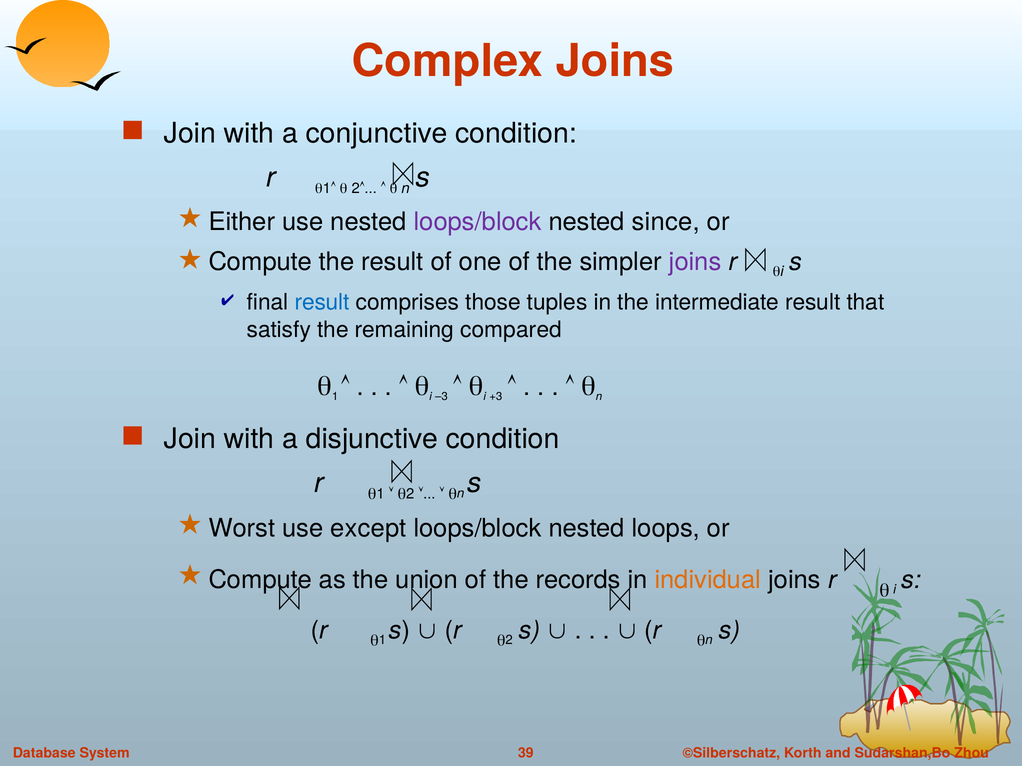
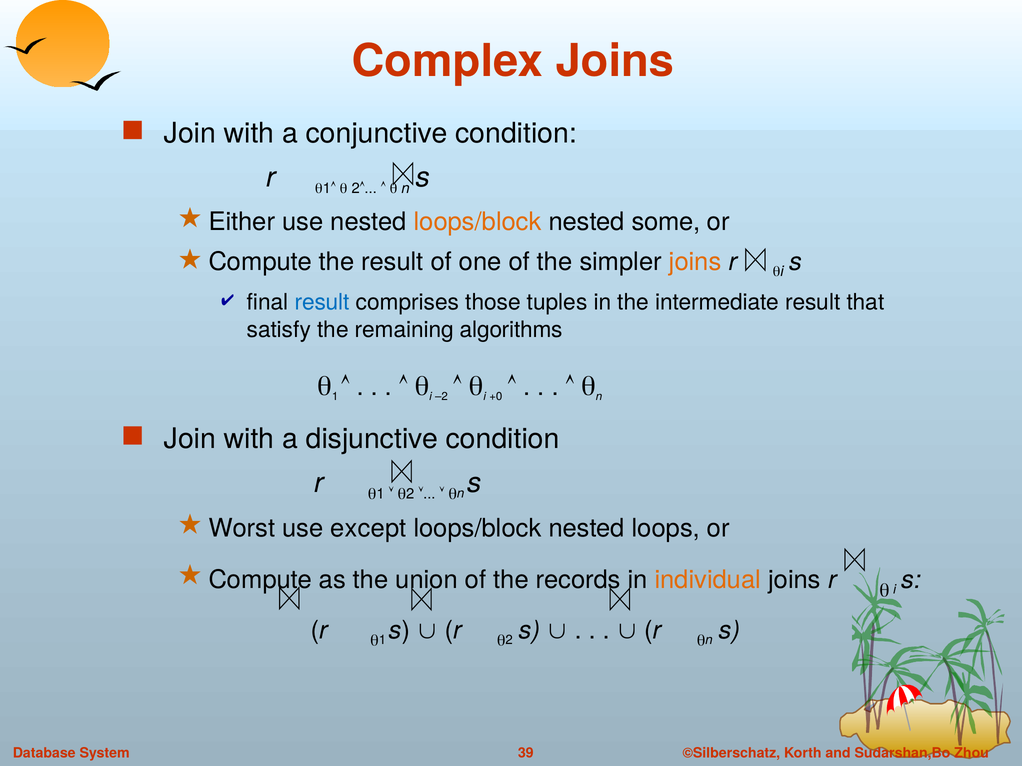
loops/block colour: purple -> orange (478, 222)
since: since -> some (666, 222)
joins colour: purple -> orange (695, 262)
compared: compared -> algorithms (511, 330)
–3: –3 -> –2 (441, 397)
+3: +3 -> +0 (496, 397)
